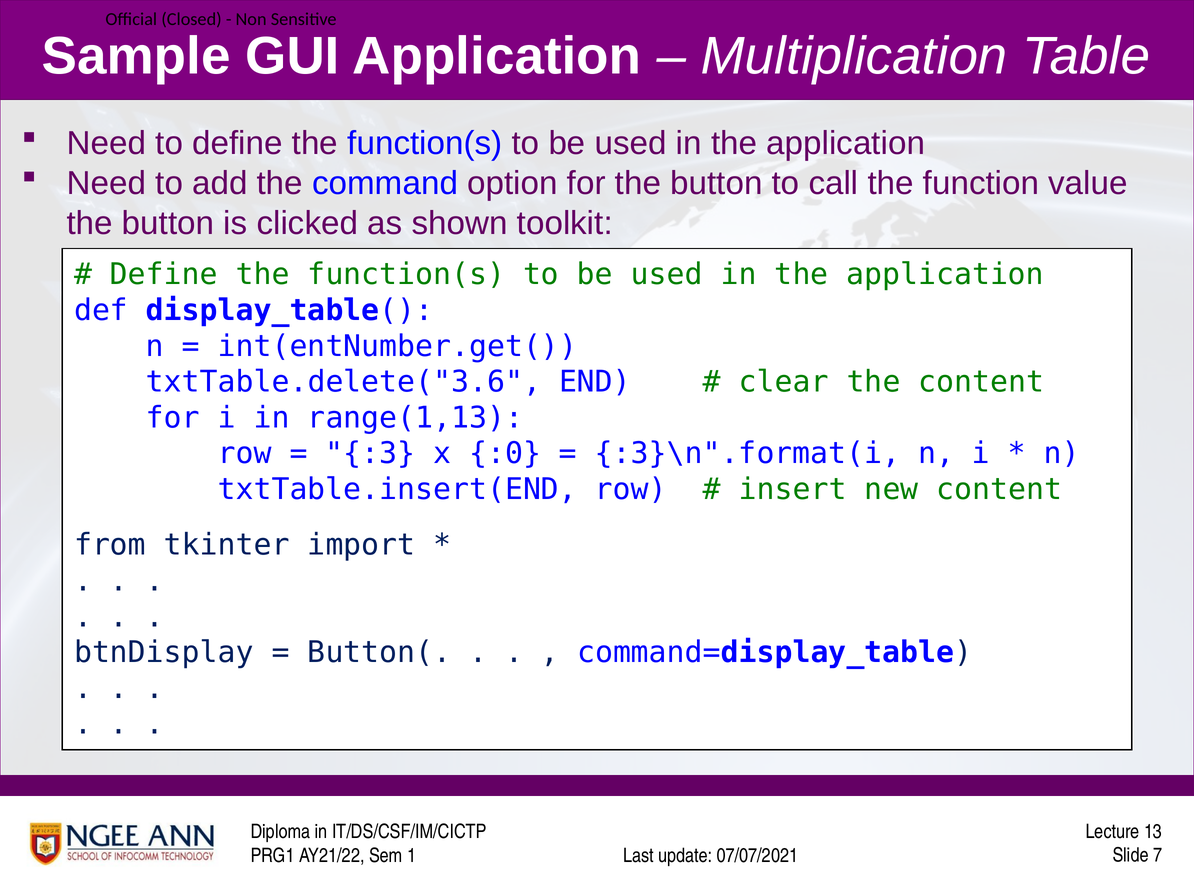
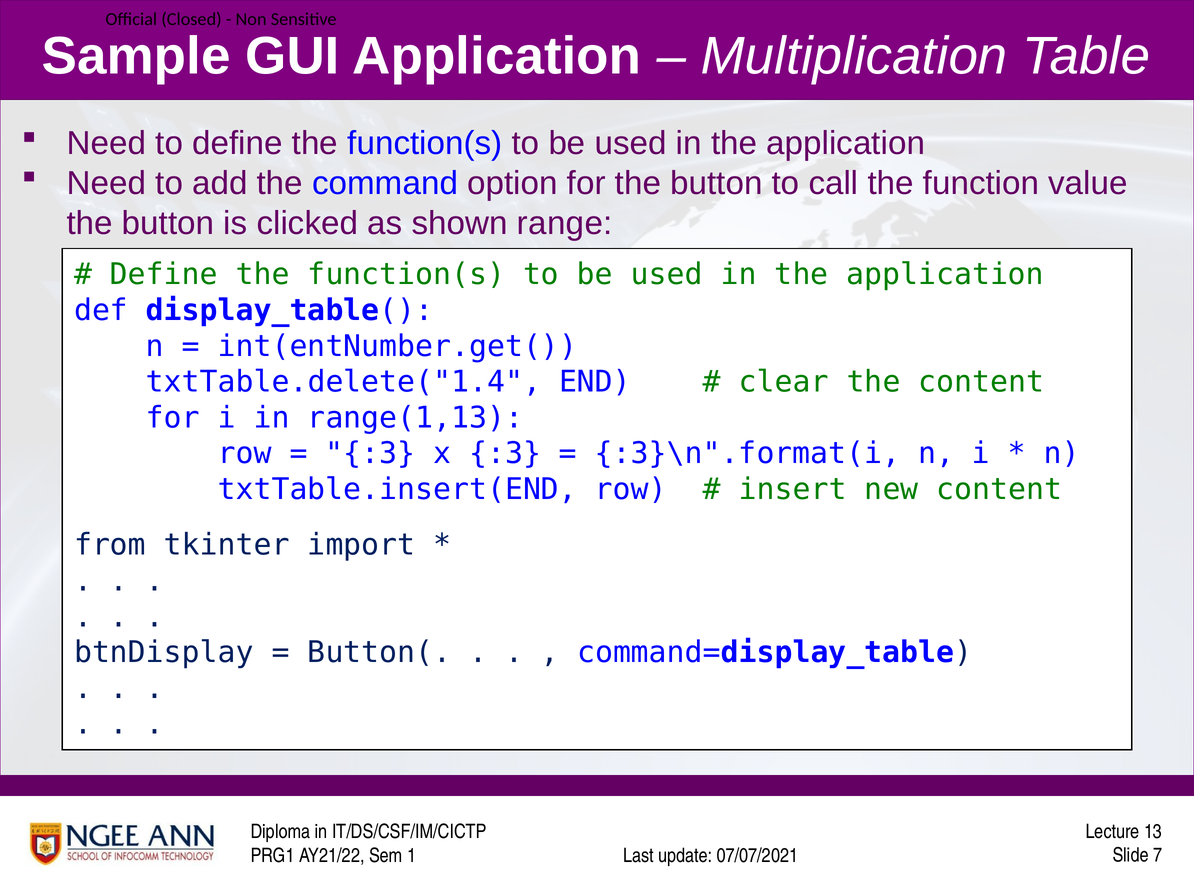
toolkit: toolkit -> range (565, 223)
txtTable.delete("3.6: txtTable.delete("3.6 -> txtTable.delete("1.4 (343, 382)
x :0: :0 -> :3 (505, 454)
